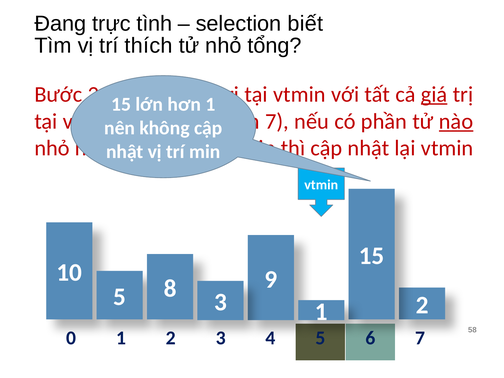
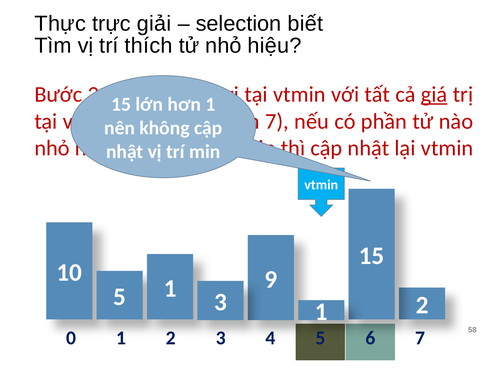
Đang: Đang -> Thực (60, 24)
tình: tình -> giải (154, 24)
tổng: tổng -> hiệu (274, 46)
nào underline: present -> none (456, 121)
5 8: 8 -> 1 (170, 288)
